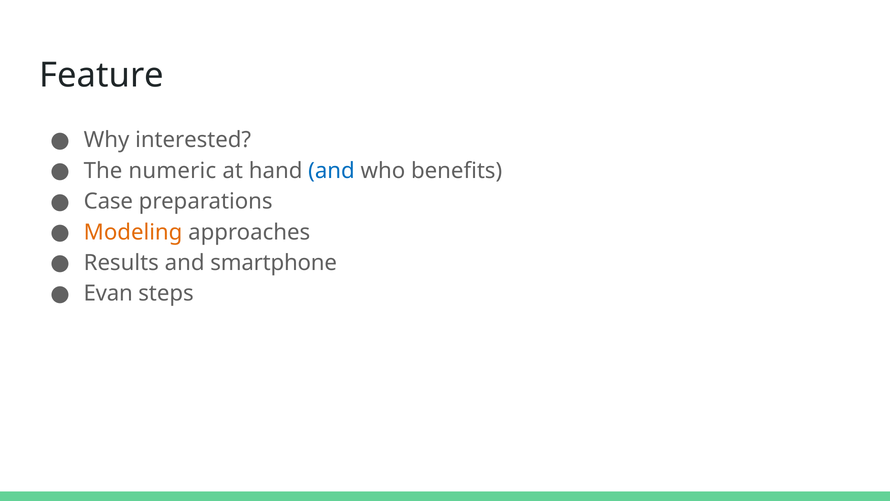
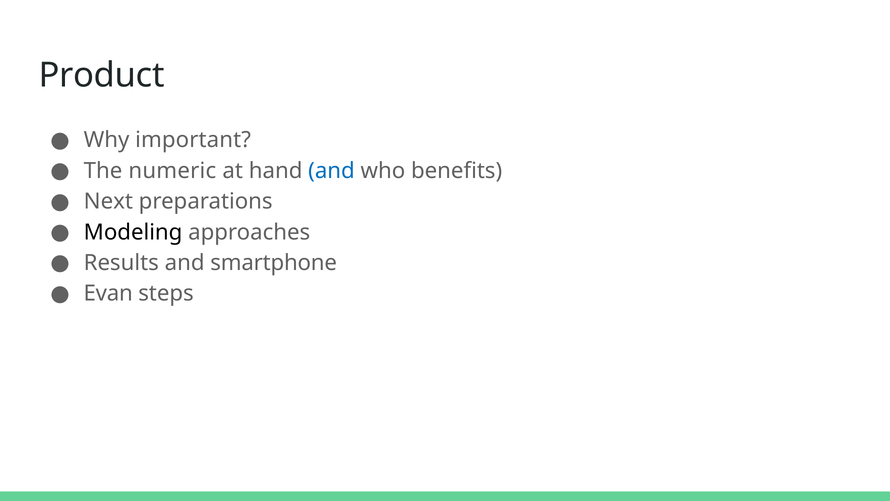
Feature: Feature -> Product (102, 75)
interested: interested -> important (193, 140)
Case: Case -> Next (108, 201)
Modeling colour: orange -> black (133, 232)
